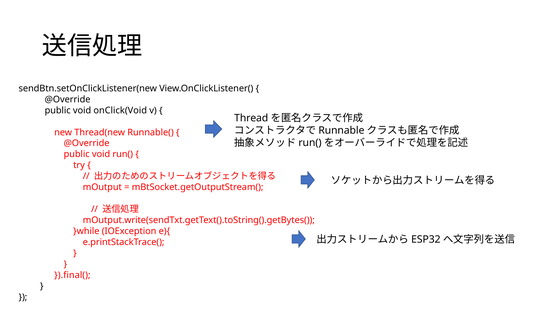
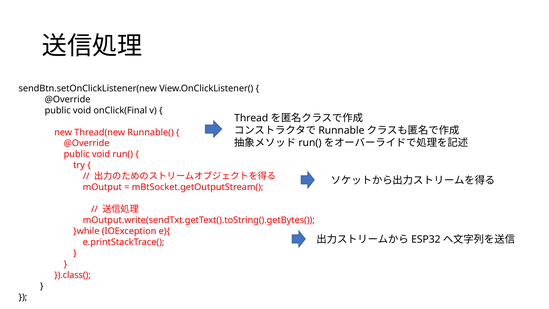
onClick(Void: onClick(Void -> onClick(Final (120, 110)
}).final(: }).final( -> }).class( (72, 275)
